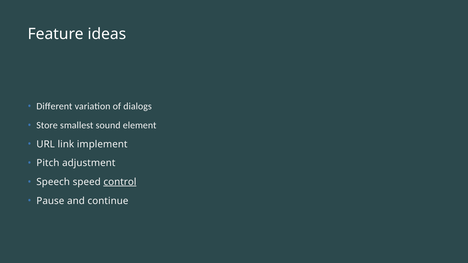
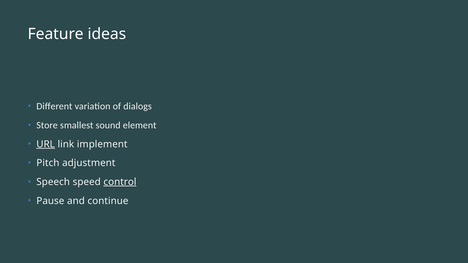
URL underline: none -> present (46, 144)
